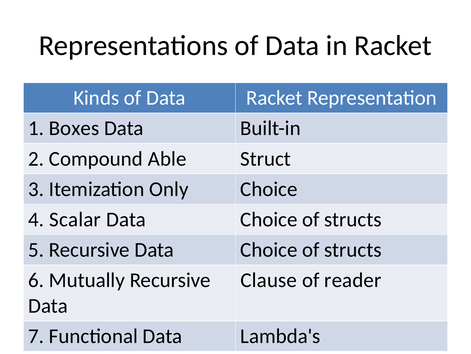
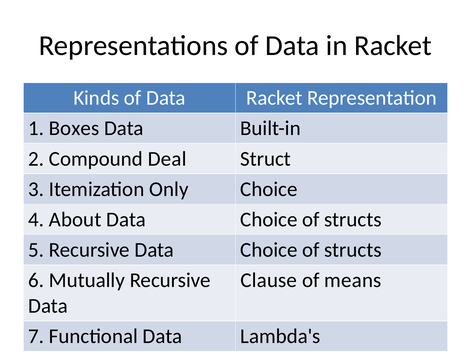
Able: Able -> Deal (167, 158)
Scalar: Scalar -> About (75, 219)
reader: reader -> means (353, 280)
